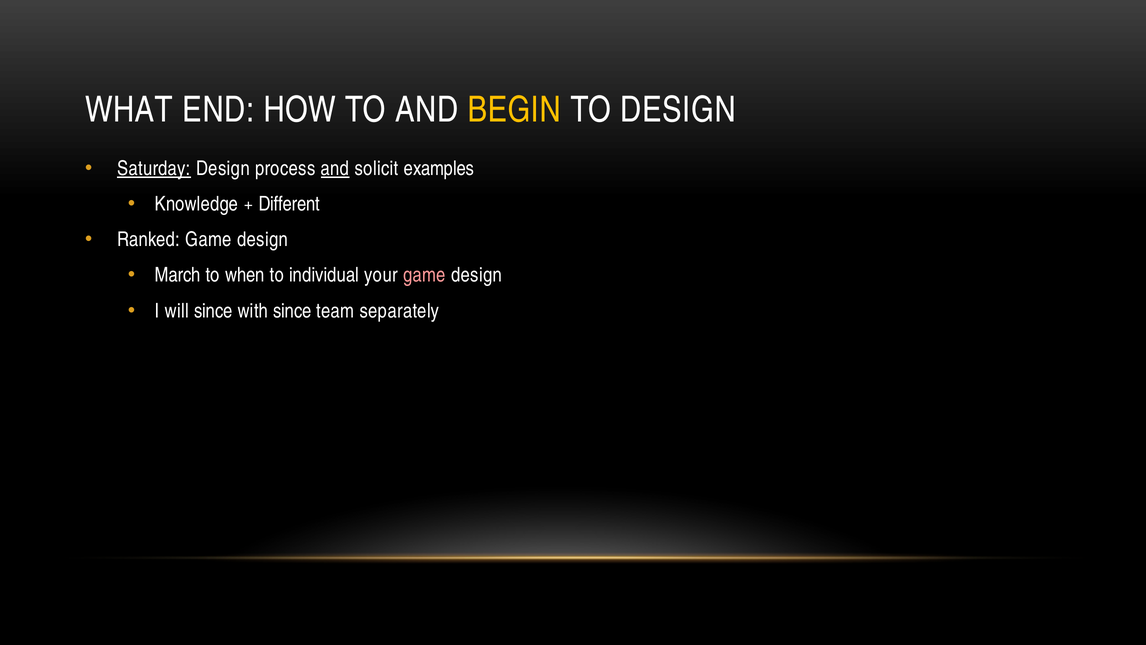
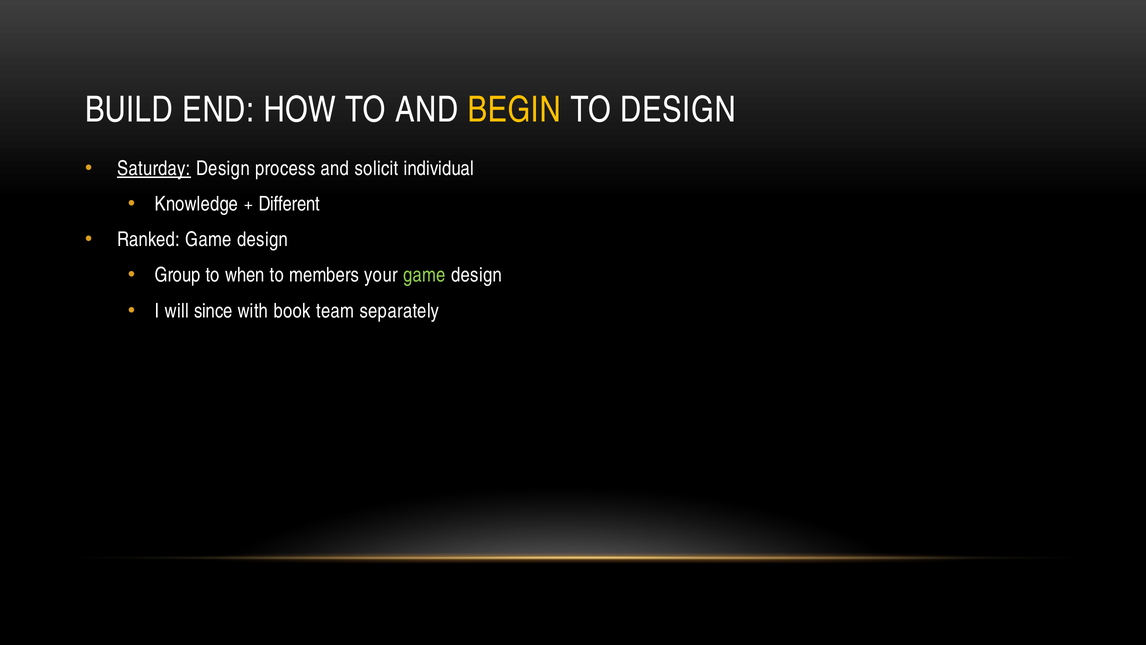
WHAT: WHAT -> BUILD (129, 110)
and underline: present -> none (335, 168)
examples: examples -> individual (439, 168)
March: March -> Group (178, 275)
individual: individual -> members (324, 275)
game colour: pink -> light green (424, 275)
with since: since -> book (292, 311)
